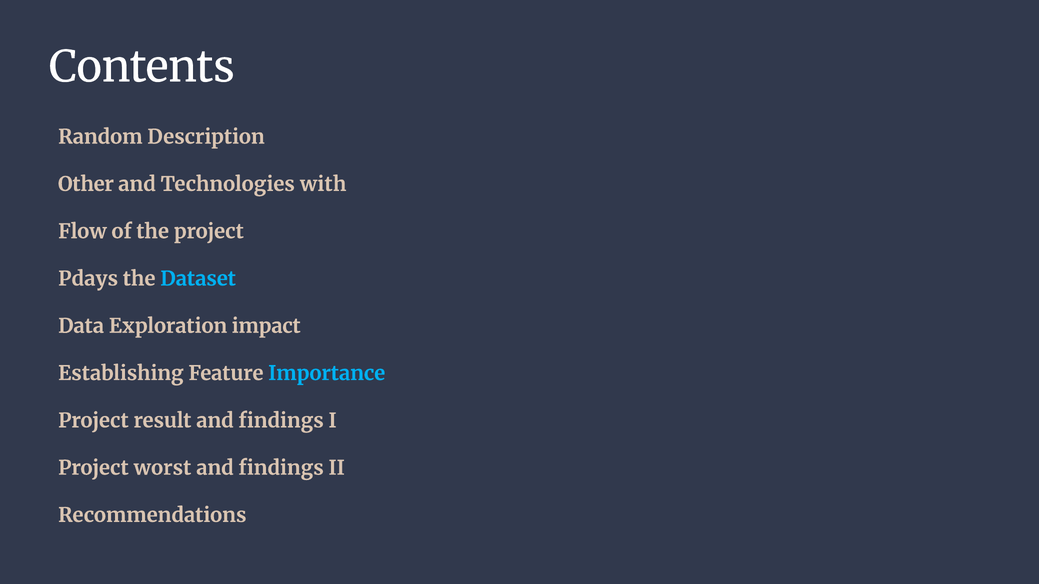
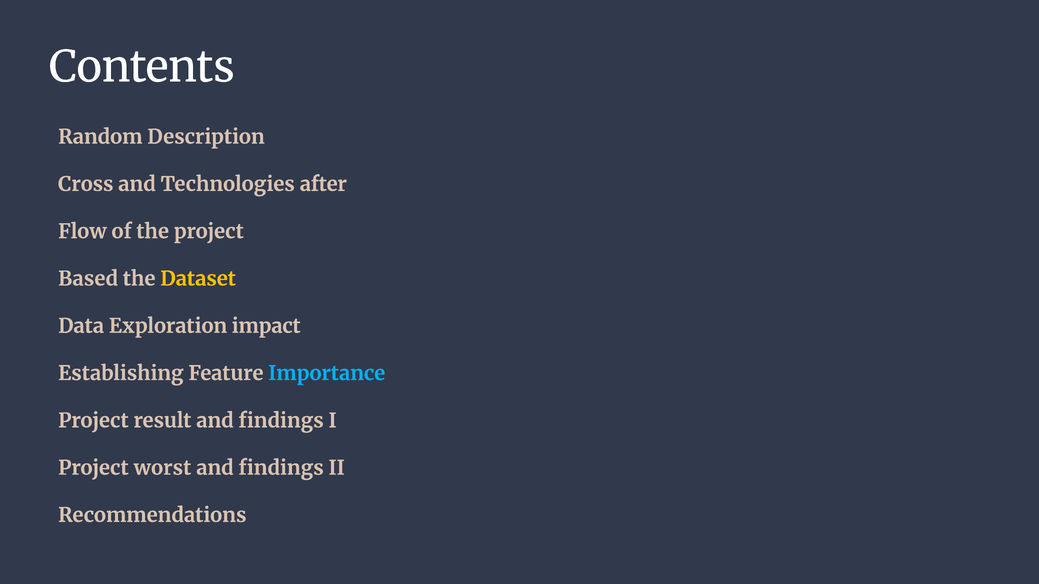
Other: Other -> Cross (86, 184)
with: with -> after (323, 184)
Pdays: Pdays -> Based (88, 279)
Dataset colour: light blue -> yellow (198, 279)
